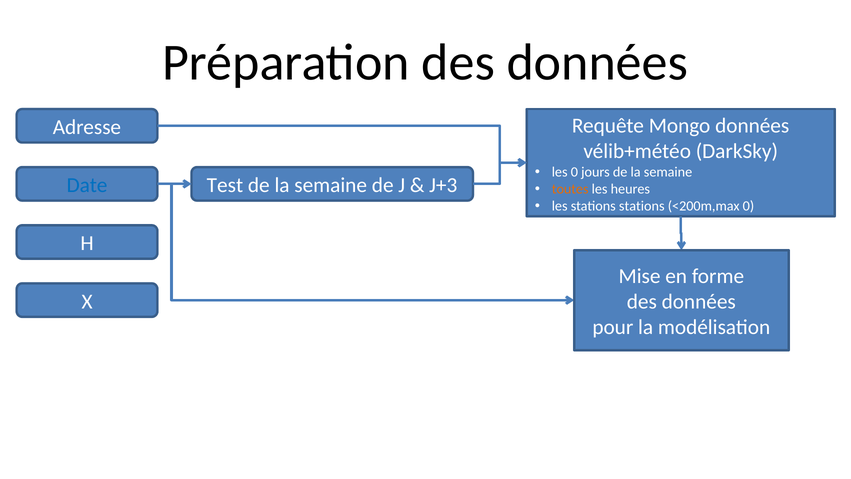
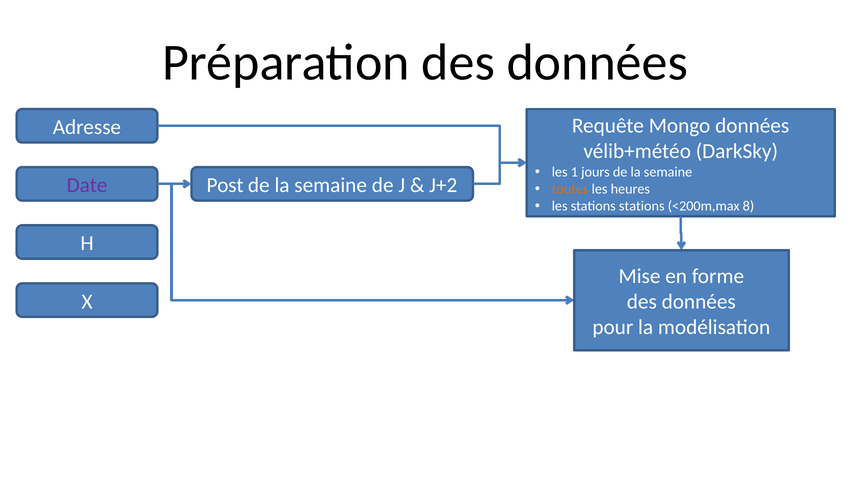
les 0: 0 -> 1 (574, 172)
Date colour: blue -> purple (87, 185)
Test: Test -> Post (225, 185)
J+3: J+3 -> J+2 (443, 185)
<200m,max 0: 0 -> 8 (748, 206)
